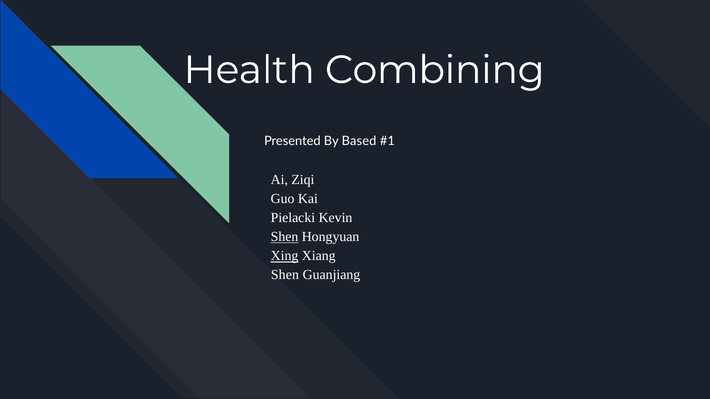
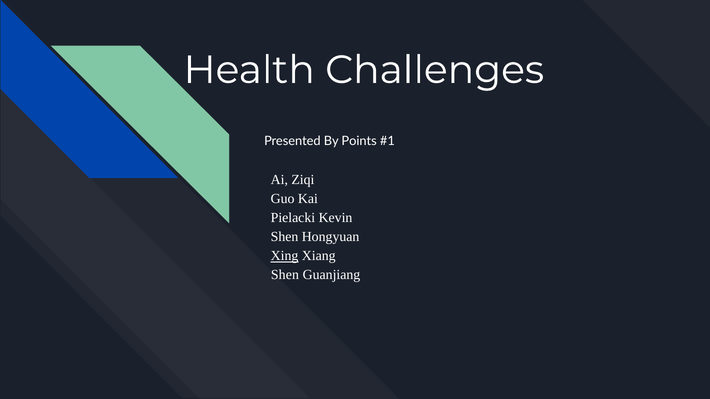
Combining: Combining -> Challenges (435, 70)
Based: Based -> Points (359, 141)
Shen underline: present -> none (285, 237)
